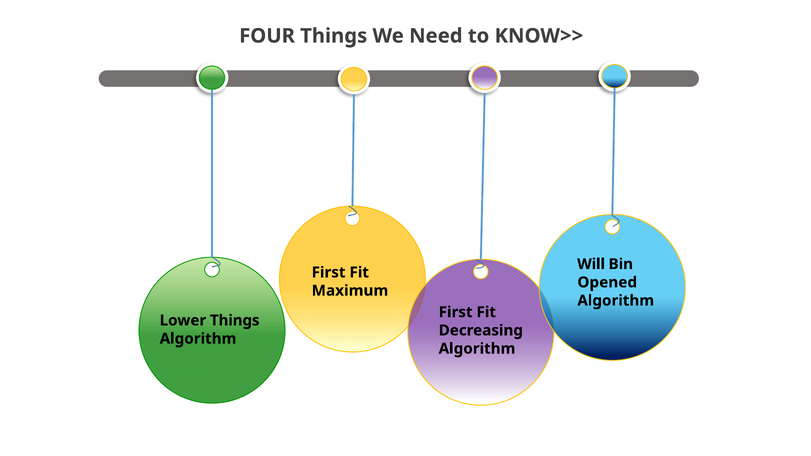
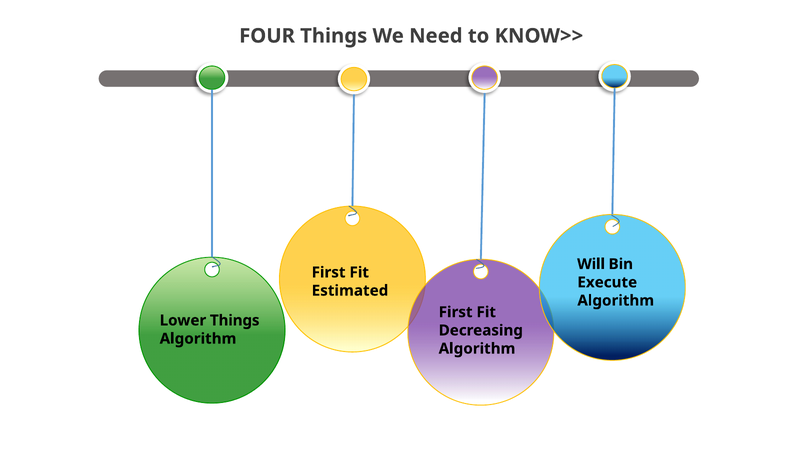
Opened: Opened -> Execute (607, 282)
Maximum: Maximum -> Estimated (350, 291)
